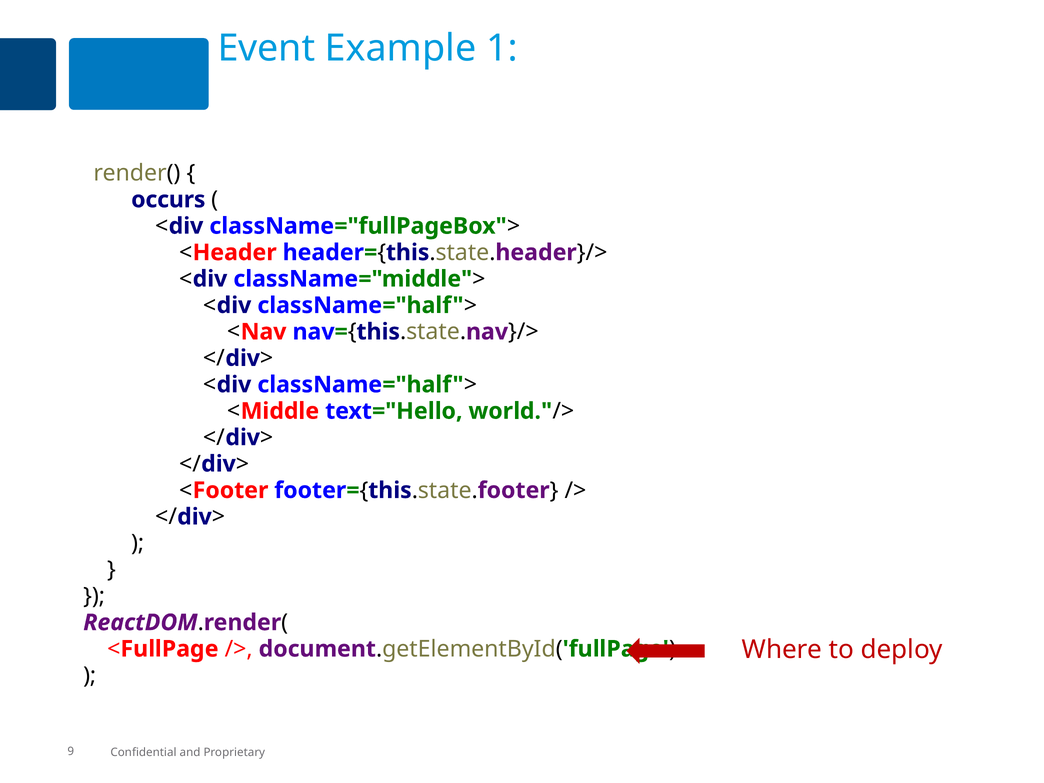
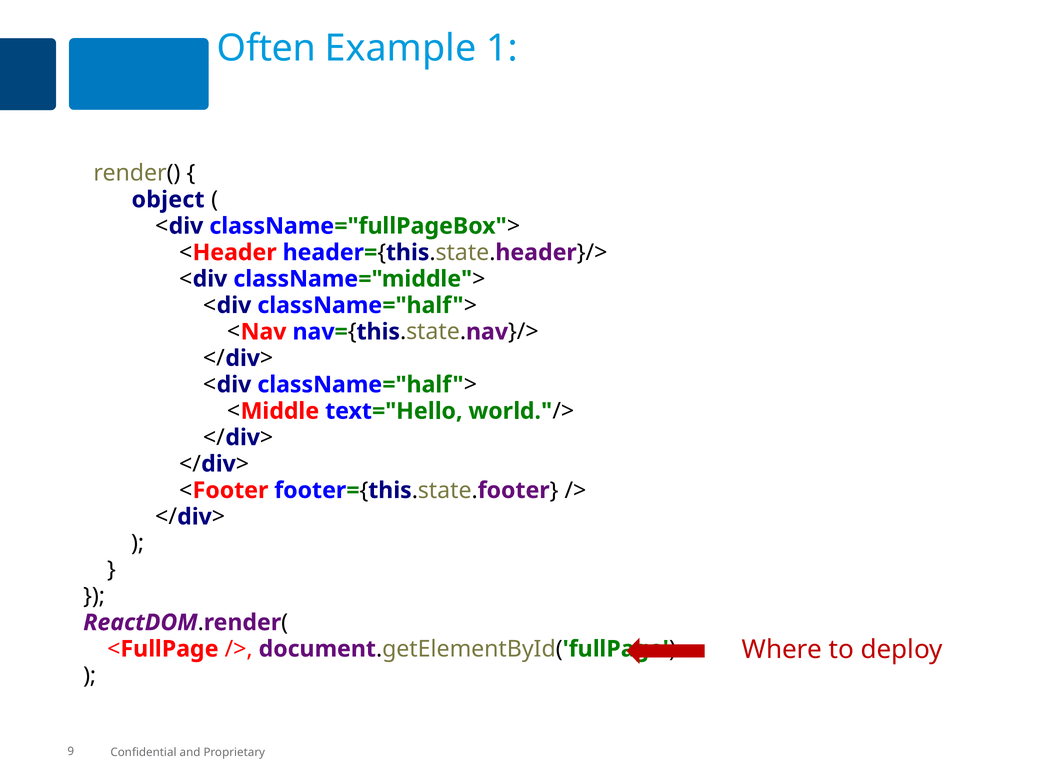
Event: Event -> Often (266, 48)
occurs: occurs -> object (168, 200)
